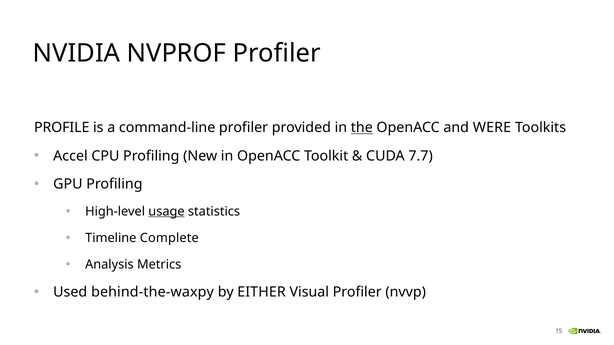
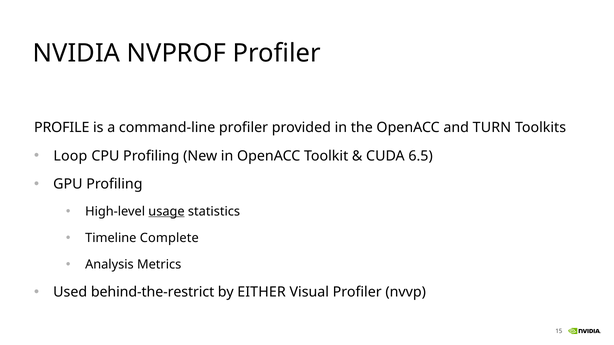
the underline: present -> none (362, 128)
WERE: WERE -> TURN (492, 128)
Accel: Accel -> Loop (70, 156)
7.7: 7.7 -> 6.5 (421, 156)
behind-the-waxpy: behind-the-waxpy -> behind-the-restrict (153, 292)
